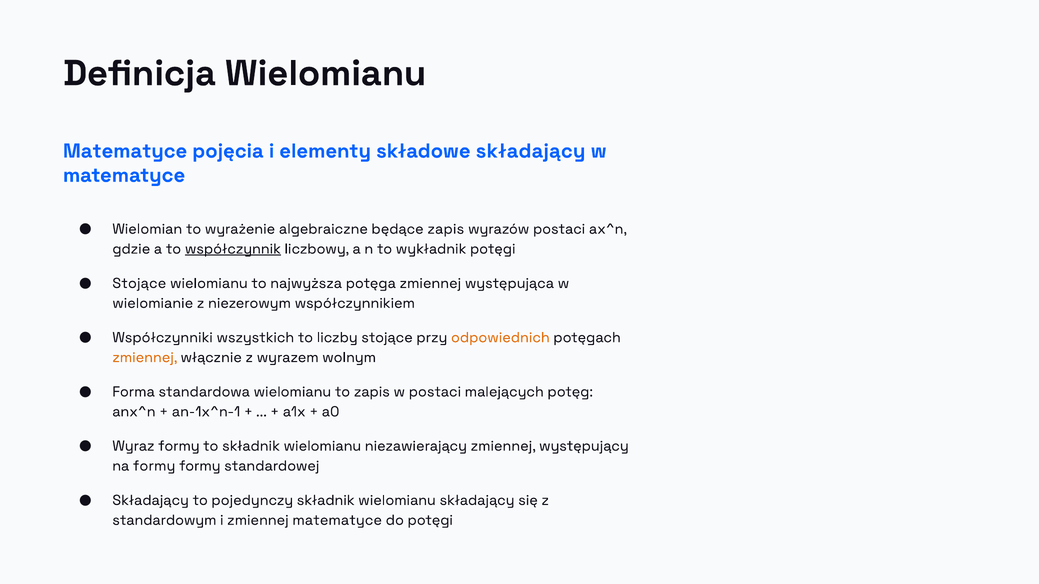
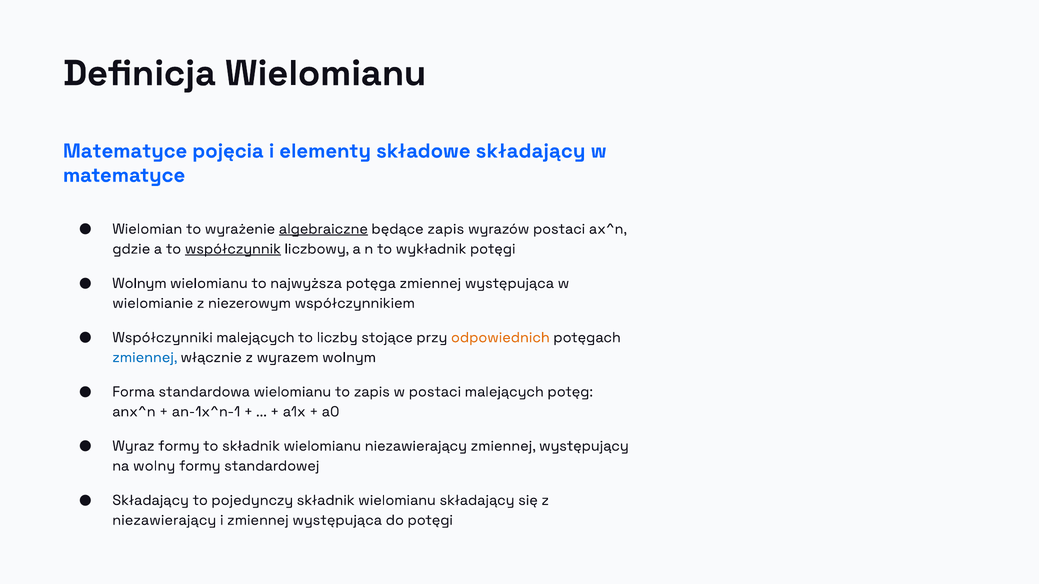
algebraiczne underline: none -> present (323, 229)
Stojące: Stojące -> Wolnym (139, 283)
Współczynniki wszystkich: wszystkich -> malejących (255, 338)
zmiennej colour: orange -> blue (145, 358)
na formy: formy -> wolny (154, 466)
standardowym: standardowym -> niezawierający (164, 520)
i zmiennej matematyce: matematyce -> występująca (337, 520)
